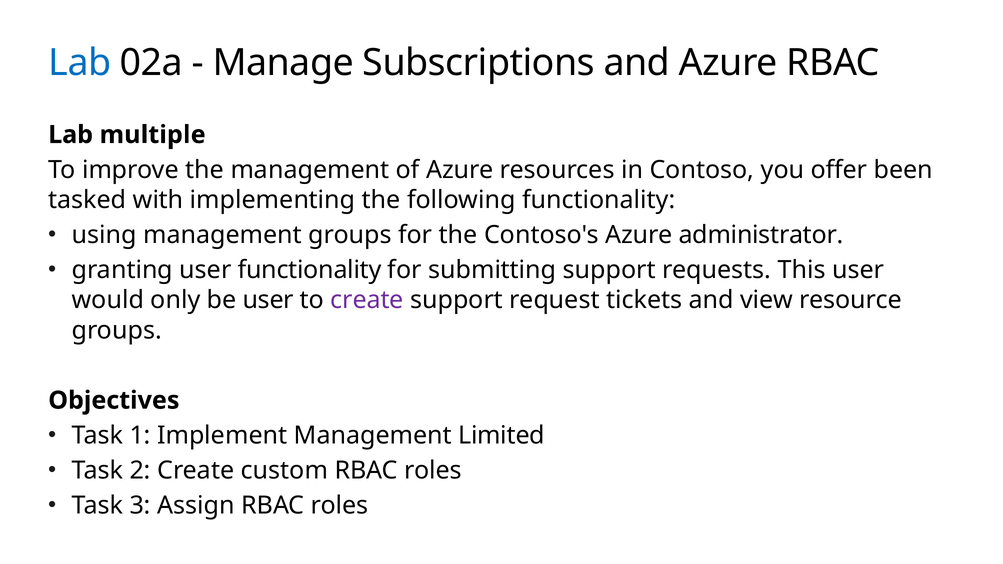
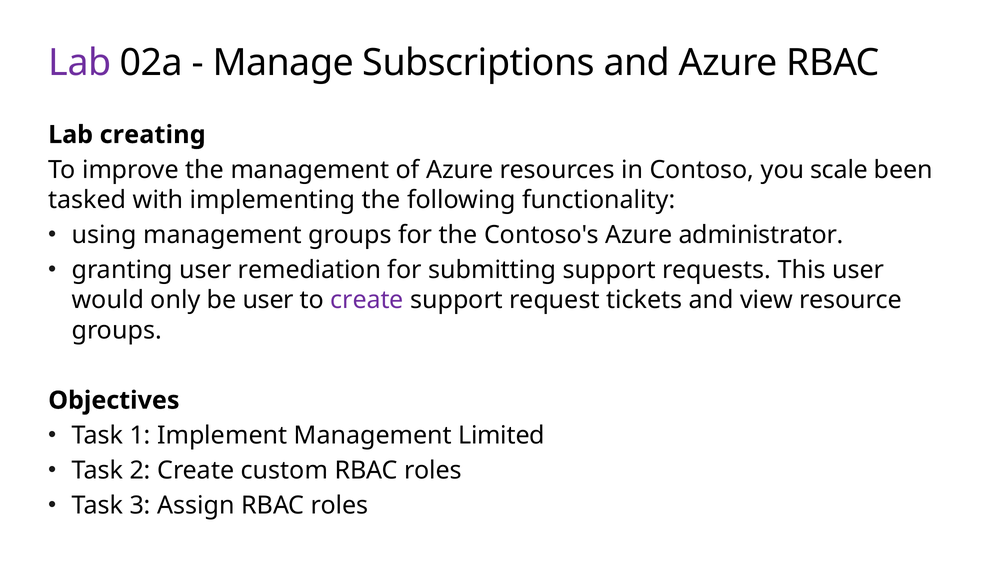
Lab colour: blue -> purple (80, 63)
multiple: multiple -> creating (153, 135)
offer: offer -> scale (839, 170)
user functionality: functionality -> remediation (309, 270)
